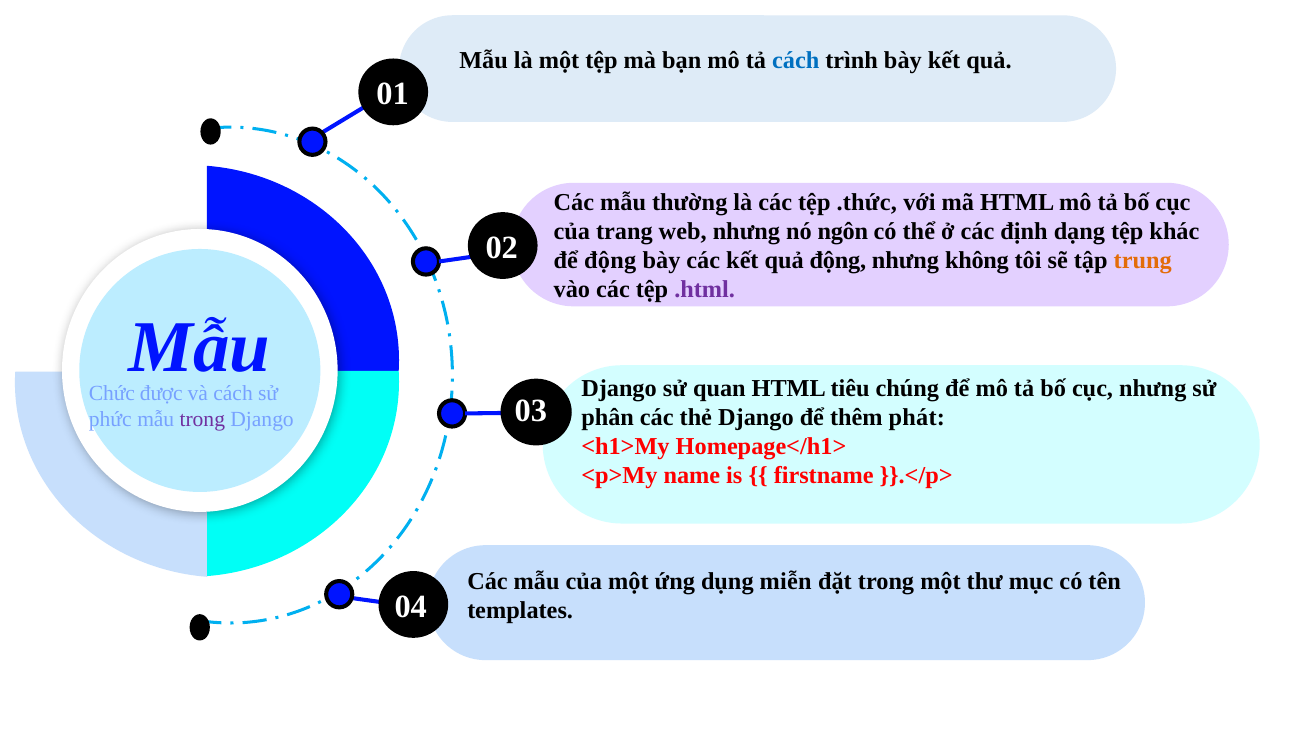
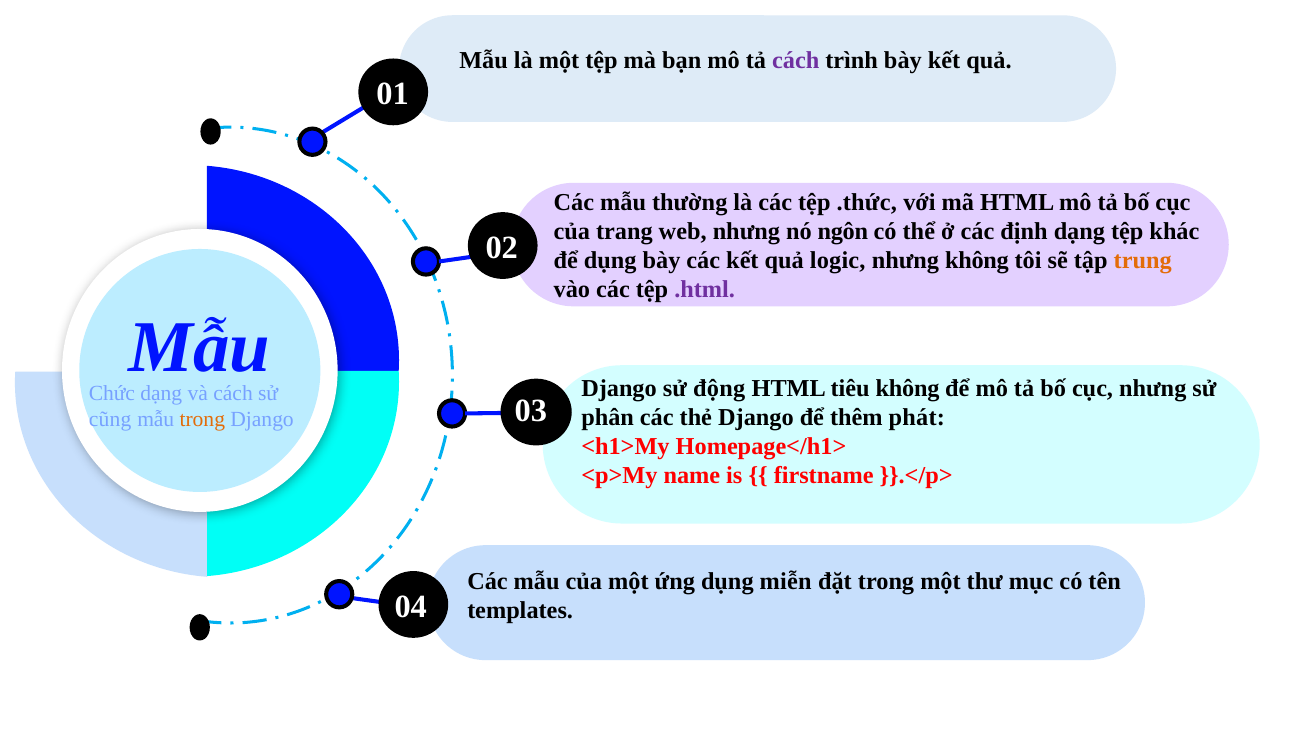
cách colour: blue -> purple (796, 61)
để động: động -> dụng (610, 260)
quả động: động -> logic (838, 260)
quan: quan -> động (719, 388)
tiêu chúng: chúng -> không (908, 388)
Chức được: được -> dạng (161, 394)
phức: phức -> cũng (110, 420)
trong colour: purple -> orange (202, 420)
